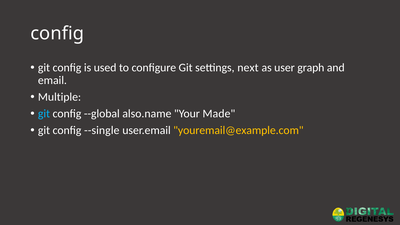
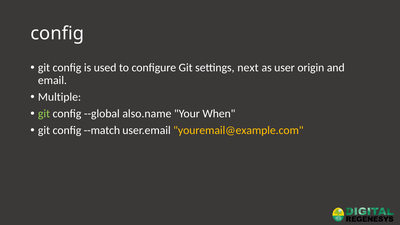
graph: graph -> origin (311, 68)
git colour: light blue -> light green (44, 114)
Made: Made -> When (219, 114)
--single: --single -> --match (102, 130)
